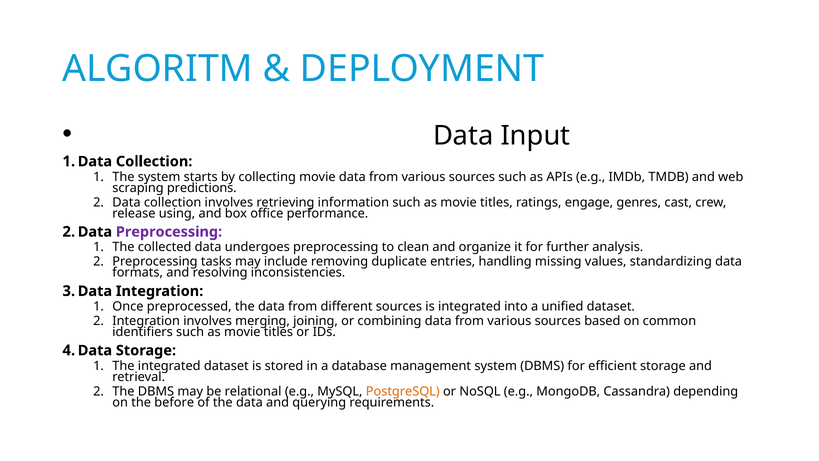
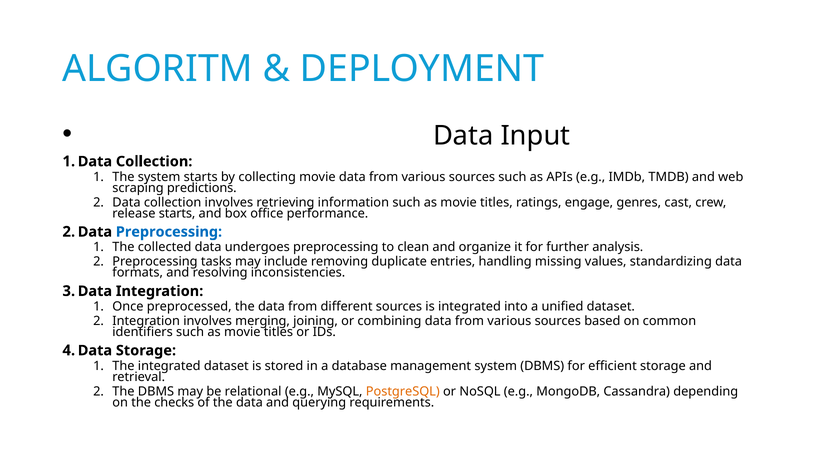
release using: using -> starts (177, 213)
Preprocessing colour: purple -> blue (169, 232)
before: before -> checks (174, 402)
